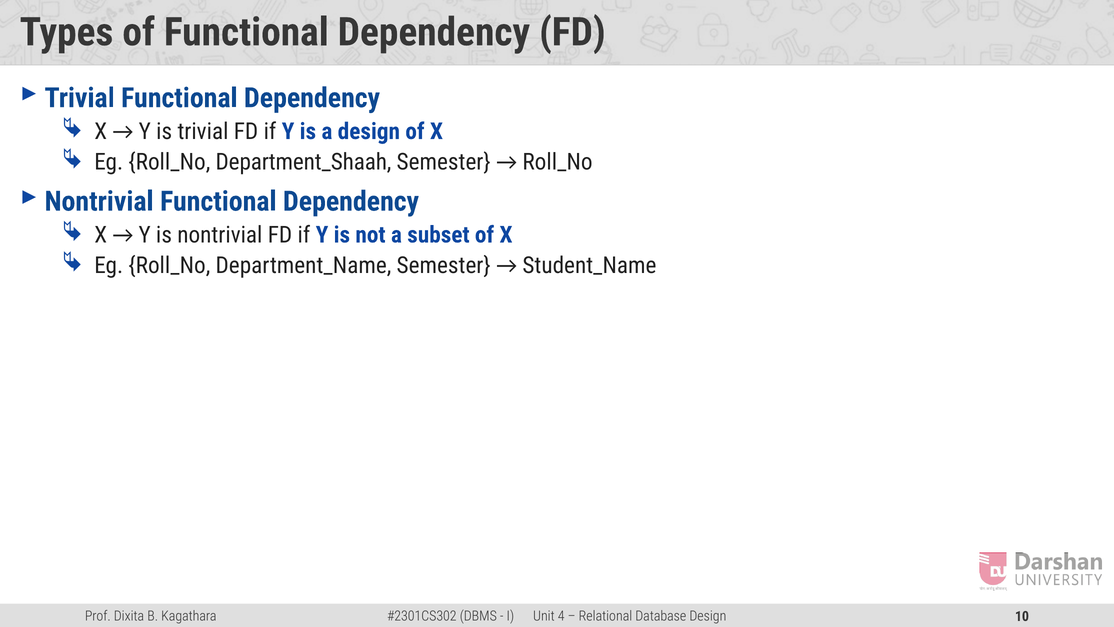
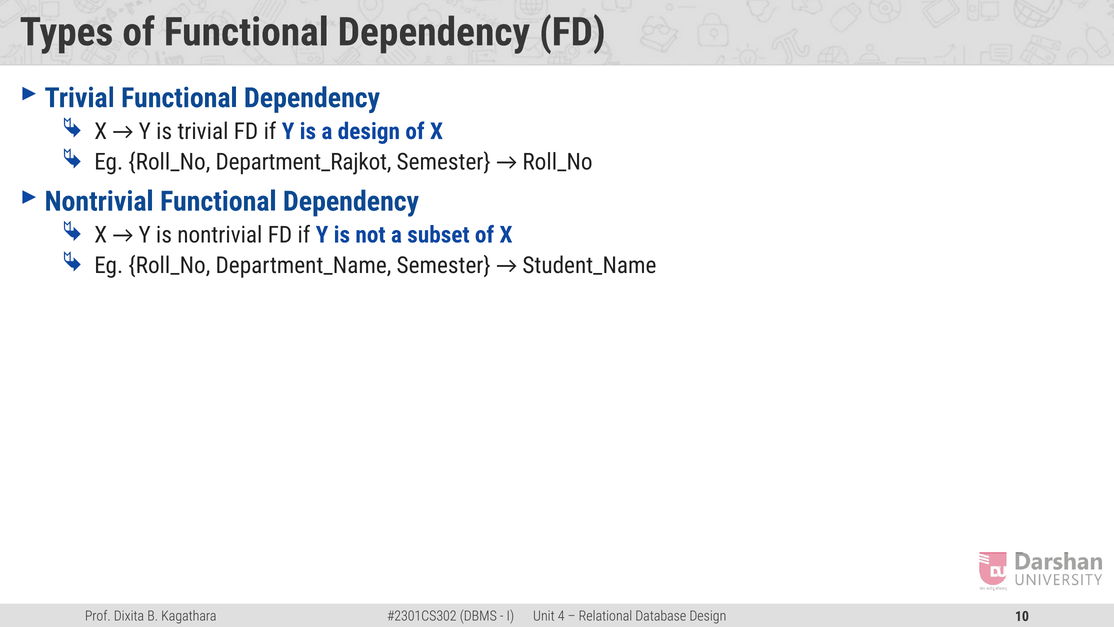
Department_Shaah: Department_Shaah -> Department_Rajkot (304, 162)
